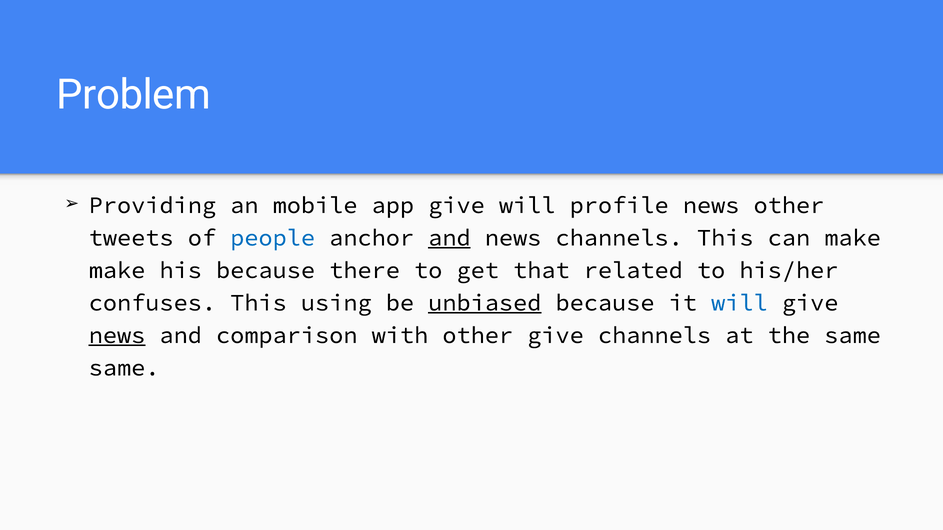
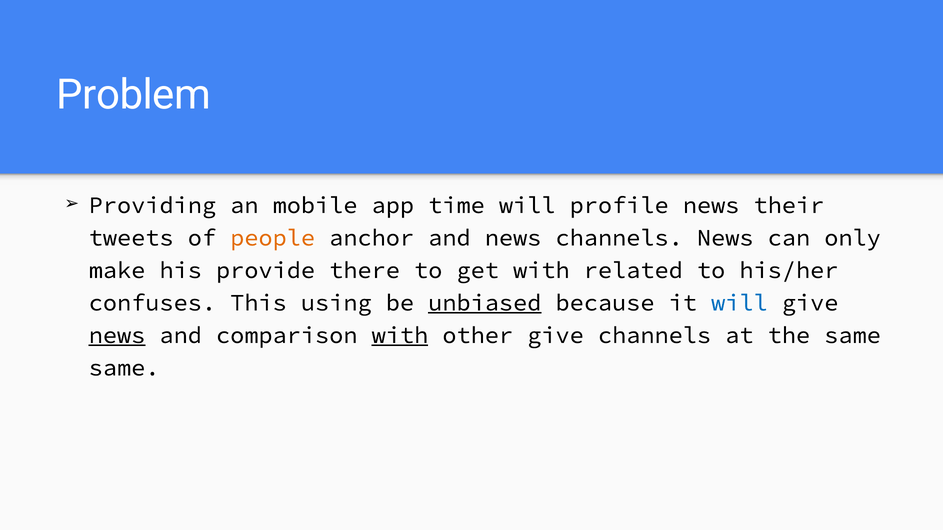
app give: give -> time (457, 205)
news other: other -> their (789, 205)
people colour: blue -> orange (273, 238)
and underline: present -> none (449, 238)
channels This: This -> News (725, 238)
can make: make -> only (853, 238)
his because: because -> provide (266, 270)
get that: that -> with (541, 270)
with underline: none -> present (400, 335)
